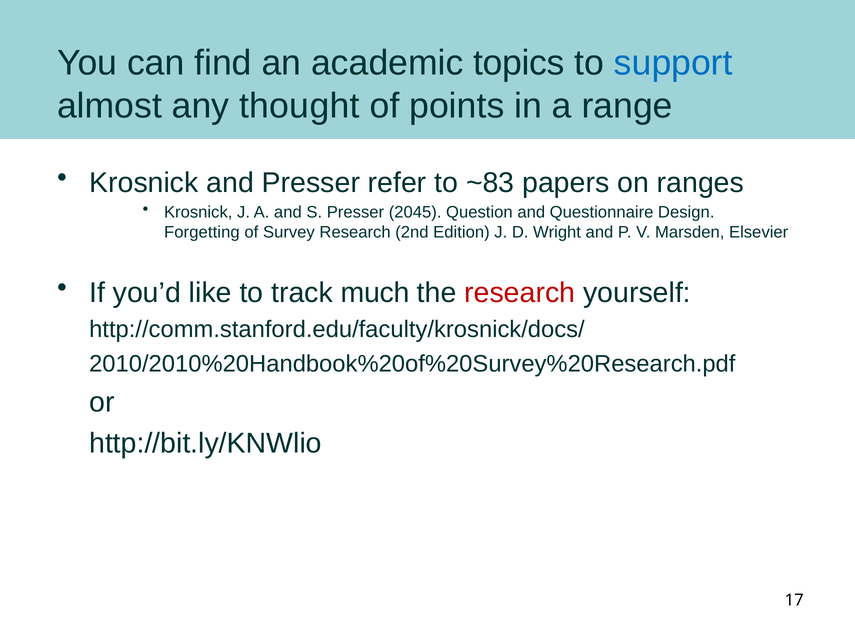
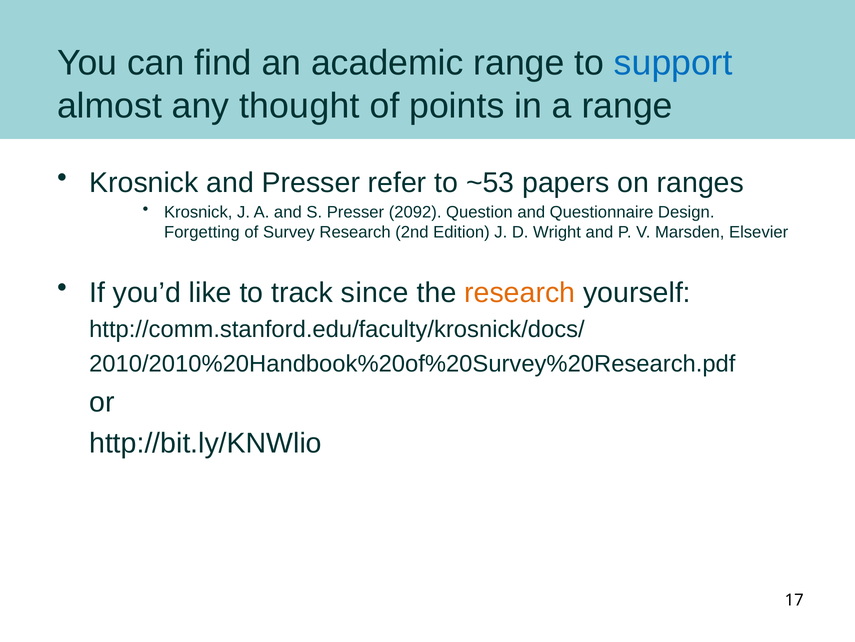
academic topics: topics -> range (519, 63)
~83: ~83 -> ~53 (490, 182)
2045: 2045 -> 2092 (415, 212)
much: much -> since (375, 292)
research colour: red -> orange (520, 292)
